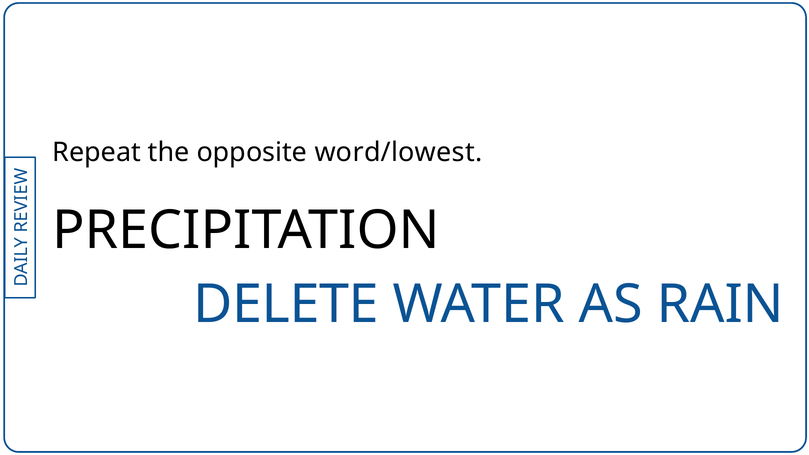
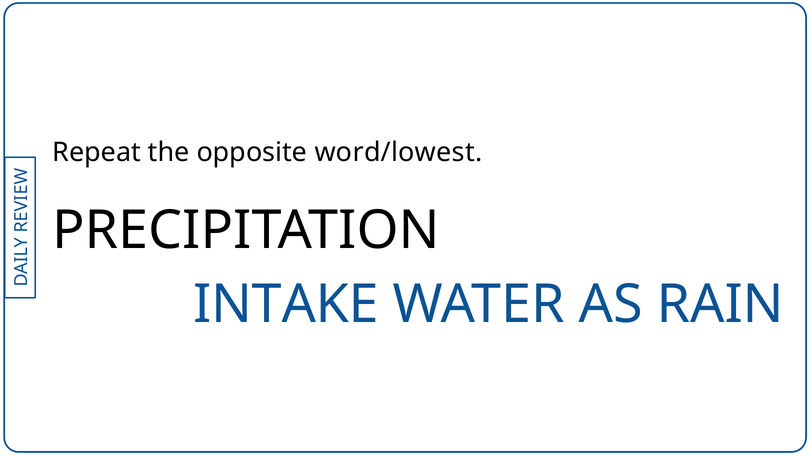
DELETE: DELETE -> INTAKE (286, 305)
